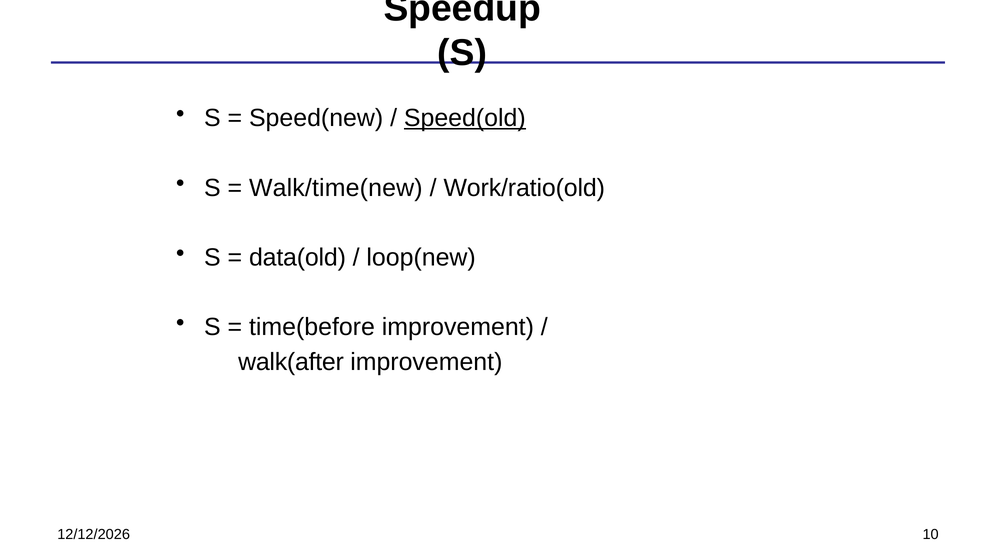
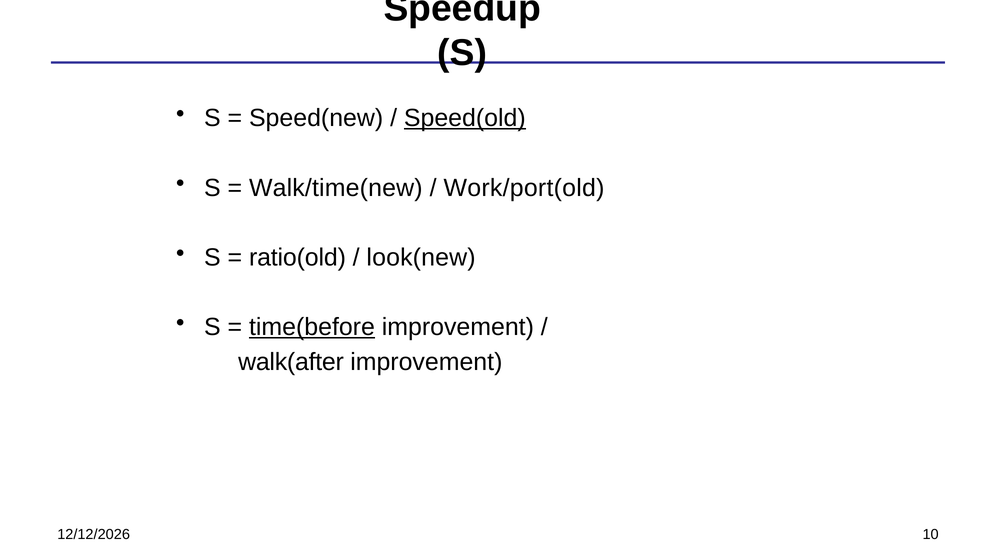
Work/ratio(old: Work/ratio(old -> Work/port(old (524, 188)
data(old: data(old -> ratio(old (297, 258)
loop(new: loop(new -> look(new (421, 258)
time(before underline: none -> present (312, 327)
